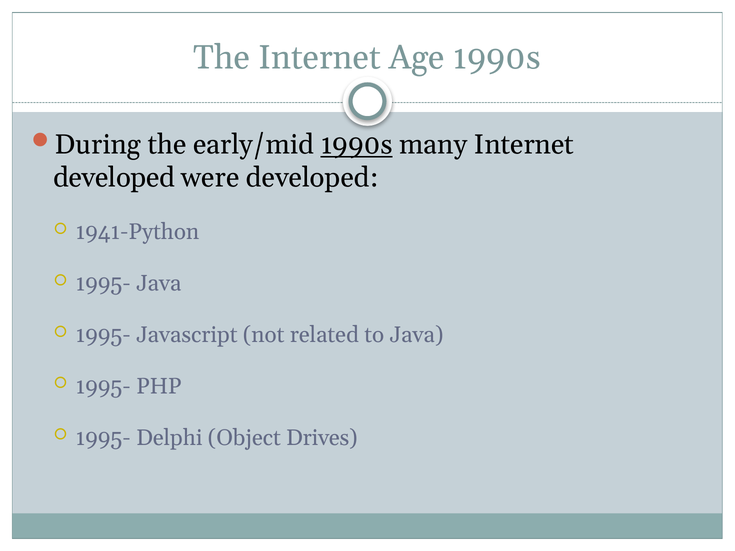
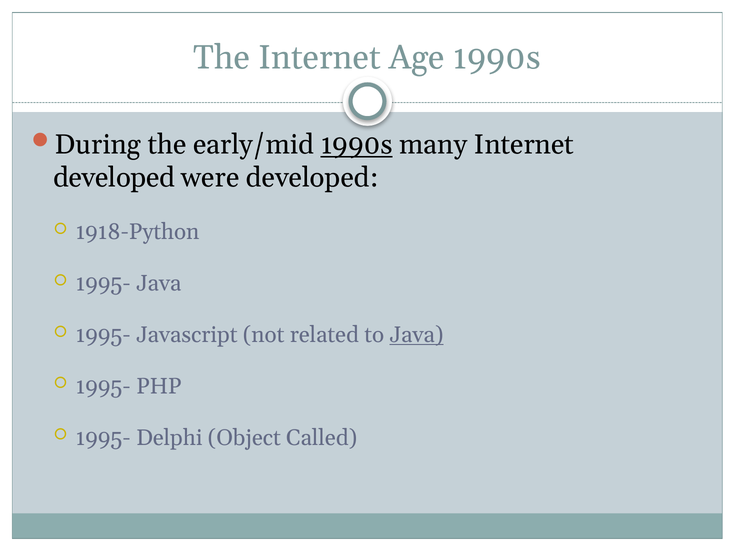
1941-Python: 1941-Python -> 1918-Python (137, 232)
Java underline: none -> present (416, 335)
Drives: Drives -> Called (322, 438)
